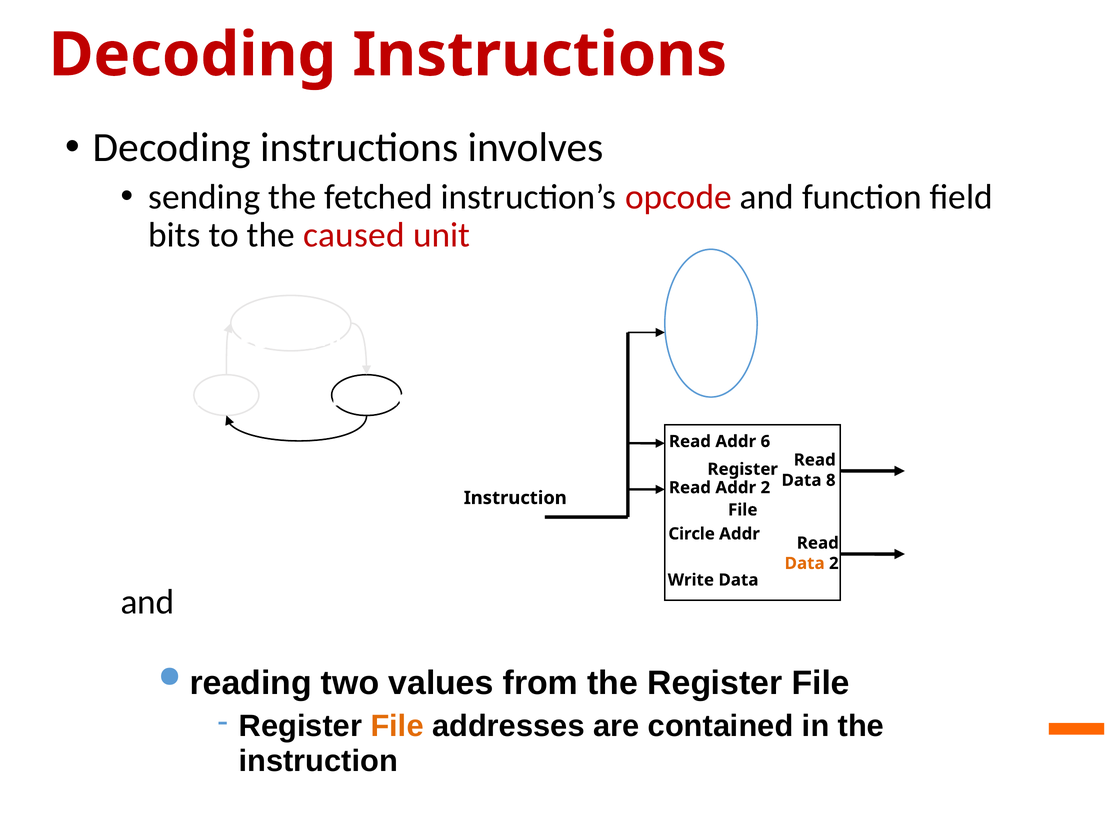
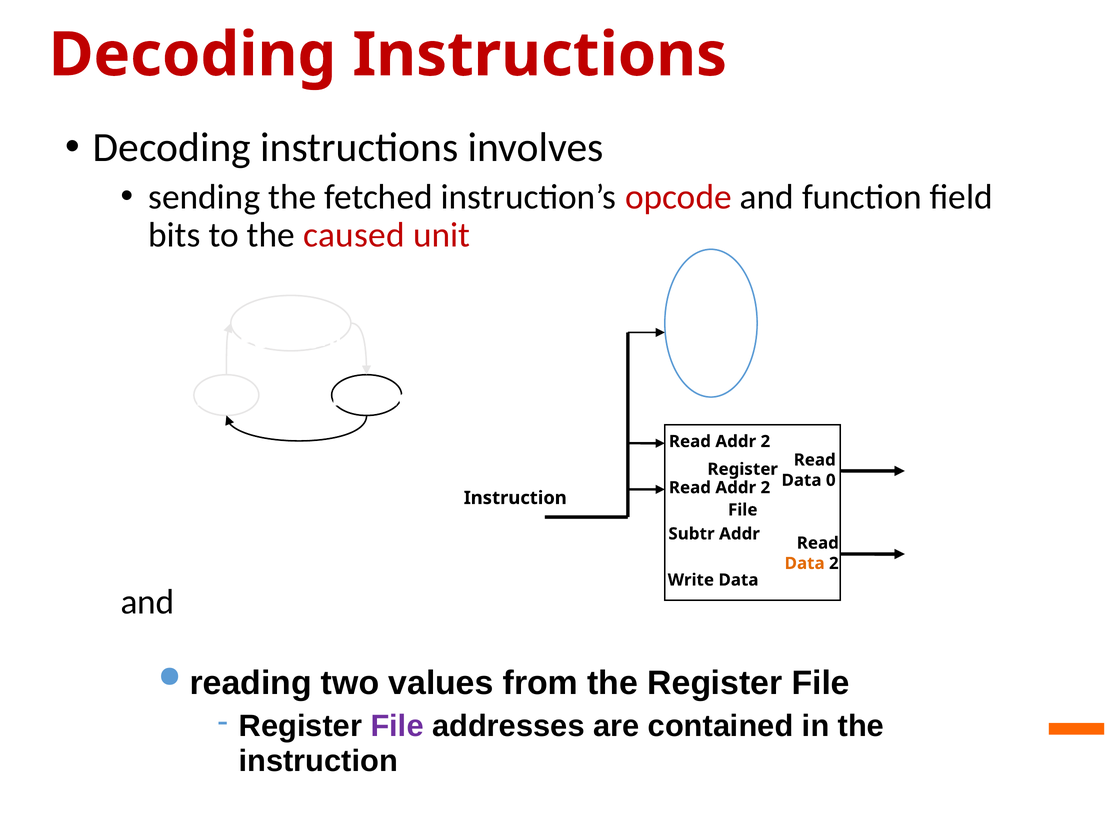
6: 6 -> 2 (765, 441)
8: 8 -> 0 (831, 480)
Circle: Circle -> Subtr (691, 534)
File colour: orange -> purple (397, 726)
